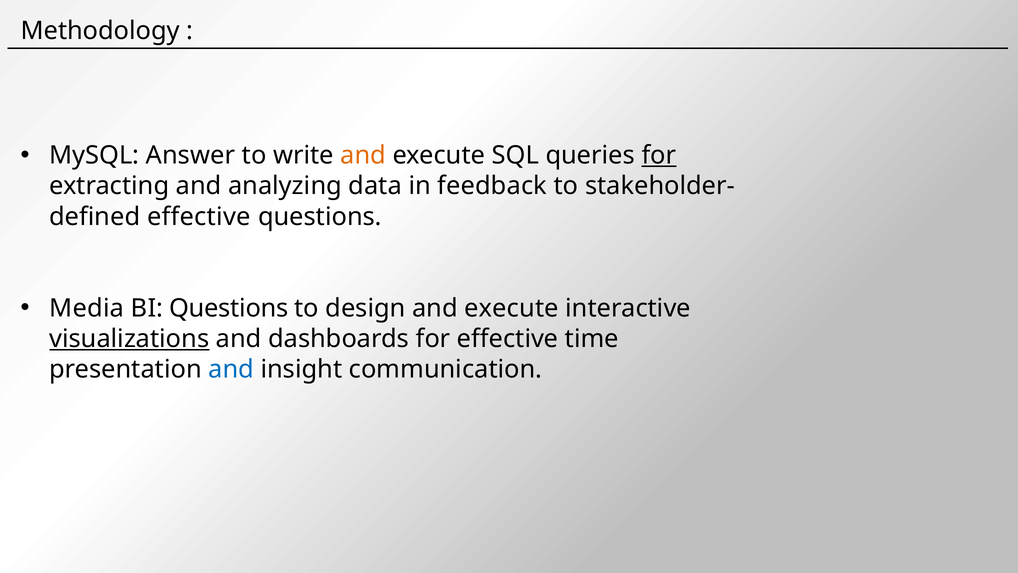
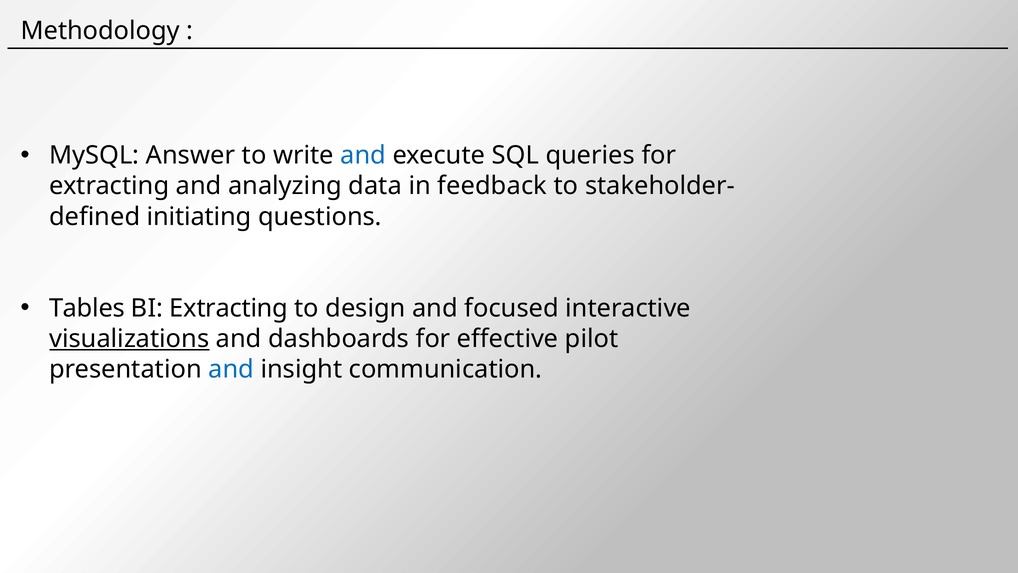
and colour: orange -> blue (363, 155)
for underline: present -> none (659, 155)
effective: effective -> initiating (199, 216)
Media: Media -> Tables (87, 308)
BI Questions: Questions -> Extracting (229, 308)
design and execute: execute -> focused (512, 308)
time: time -> pilot (592, 339)
